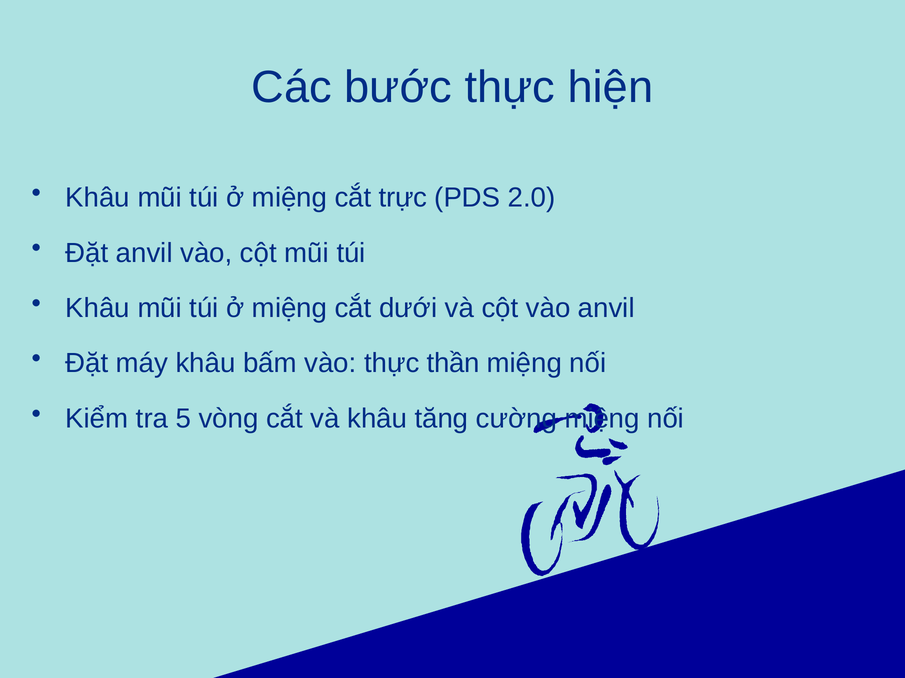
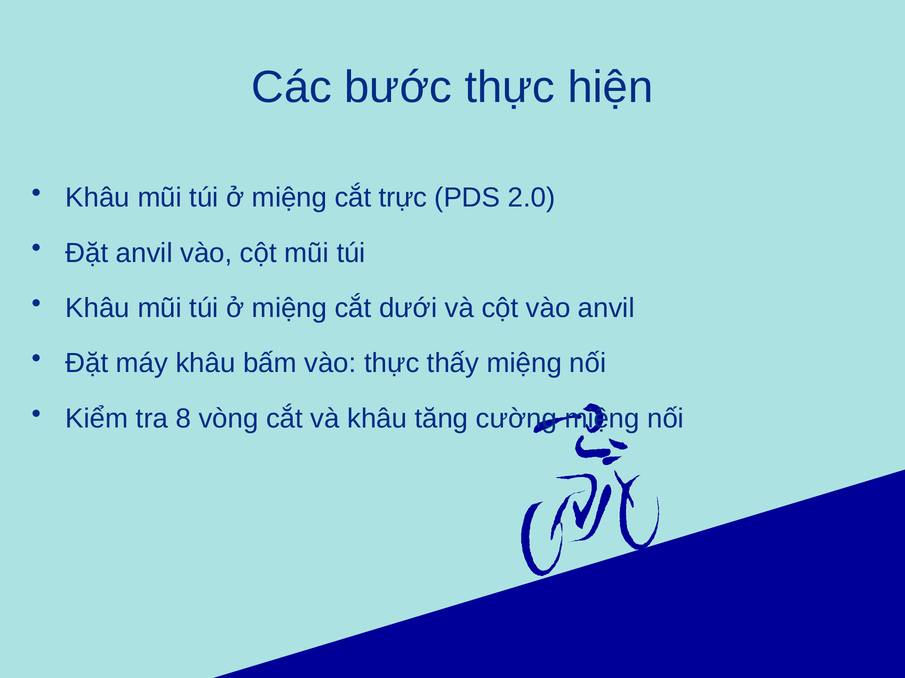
thần: thần -> thấy (453, 364)
5: 5 -> 8 (183, 419)
